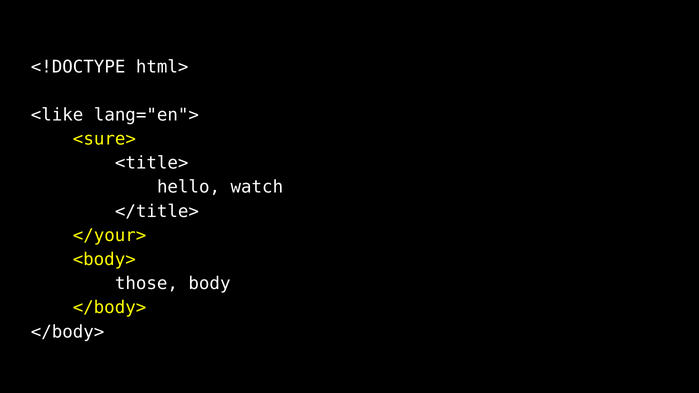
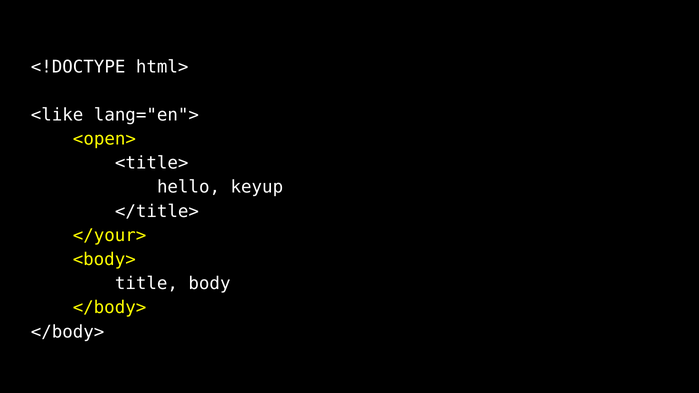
<sure>: <sure> -> <open> (104, 139)
watch: watch -> keyup (257, 187)
those: those -> title (146, 284)
